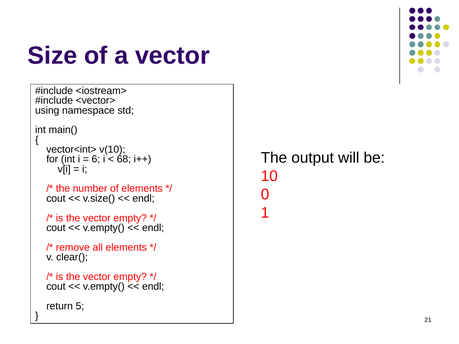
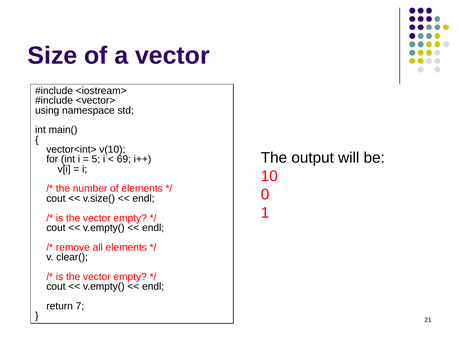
6: 6 -> 5 (96, 159)
68: 68 -> 69 (124, 159)
5: 5 -> 7 (80, 306)
